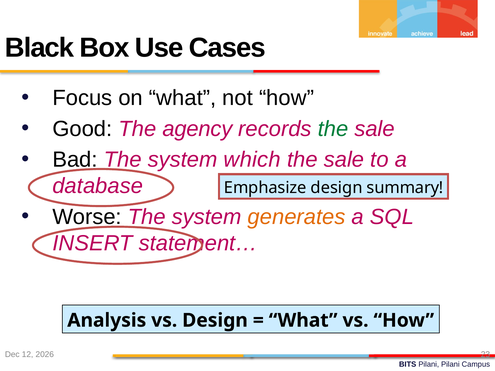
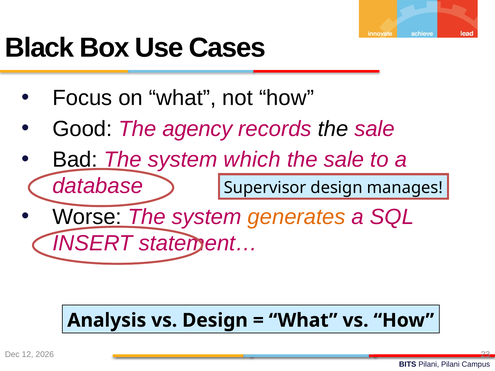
the colour: green -> black (333, 129)
Emphasize: Emphasize -> Supervisor (265, 188)
summary: summary -> manages (405, 188)
